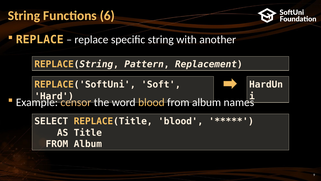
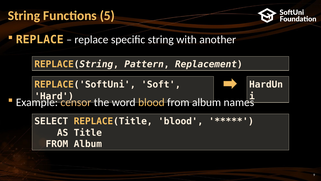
6: 6 -> 5 (107, 16)
